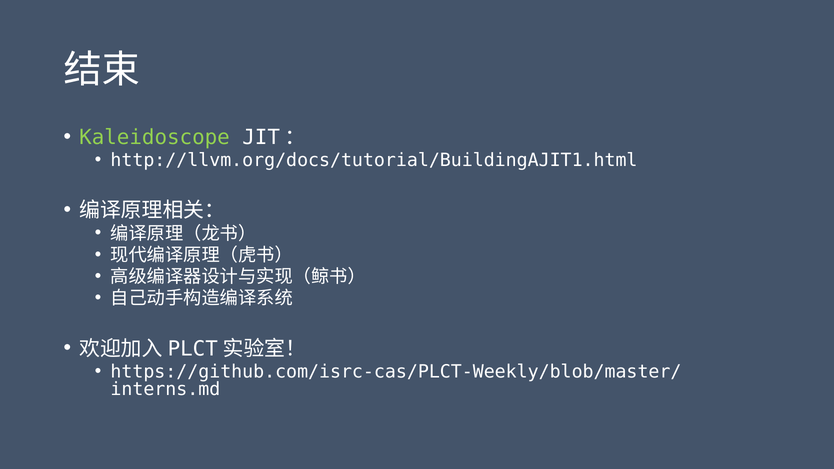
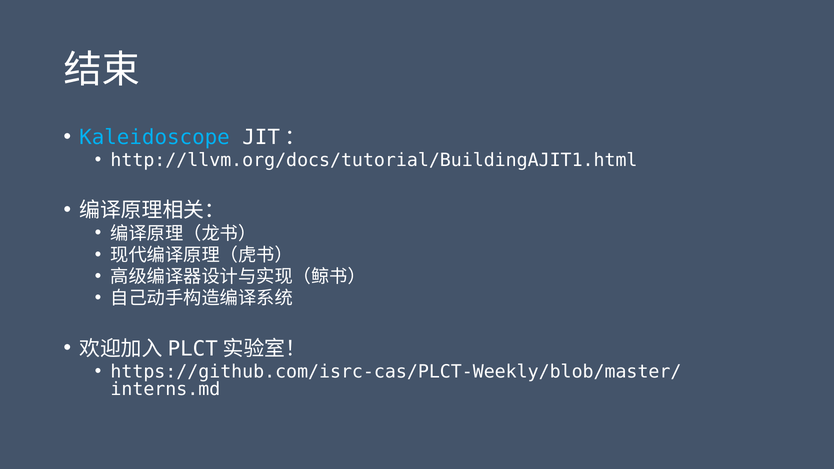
Kaleidoscope colour: light green -> light blue (155, 137)
